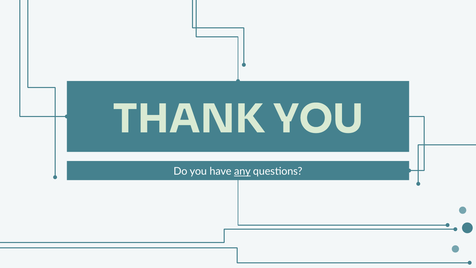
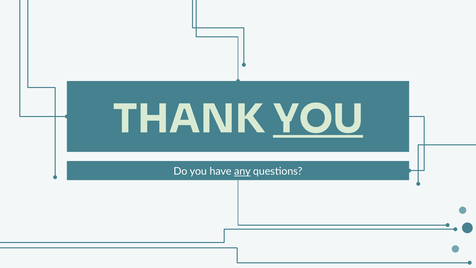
YOU underline: none -> present (318, 119)
